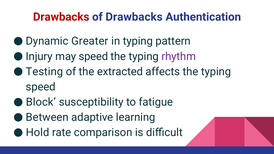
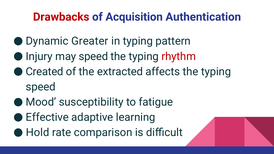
of Drawbacks: Drawbacks -> Acquisition (134, 17)
rhythm colour: purple -> red (179, 56)
Testing: Testing -> Created (45, 72)
Block: Block -> Mood (41, 102)
Between: Between -> Effective (47, 117)
